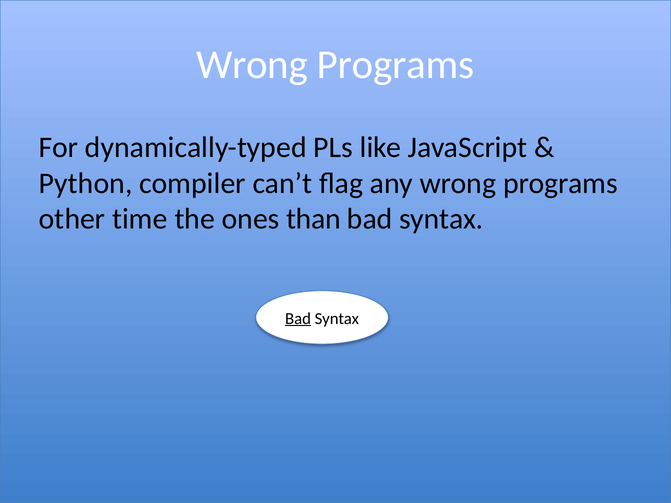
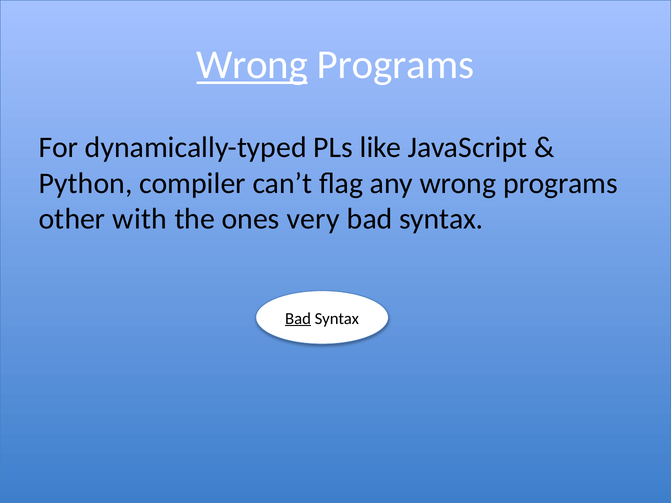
Wrong underline: none -> present (252, 65)
time: time -> with (140, 219)
than: than -> very (313, 219)
